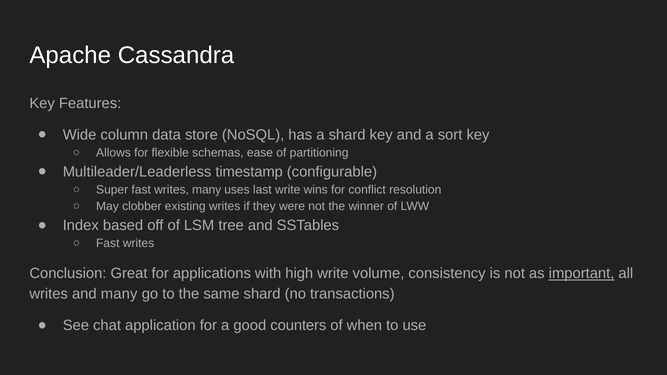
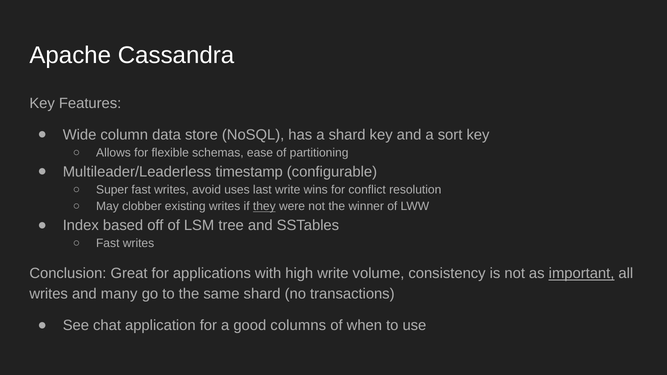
writes many: many -> avoid (207, 190)
they underline: none -> present (264, 207)
counters: counters -> columns (298, 326)
